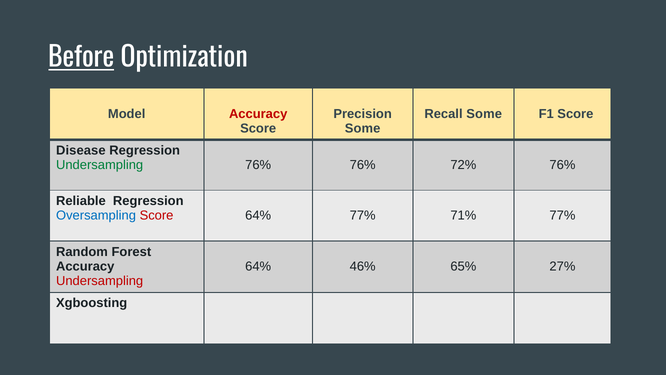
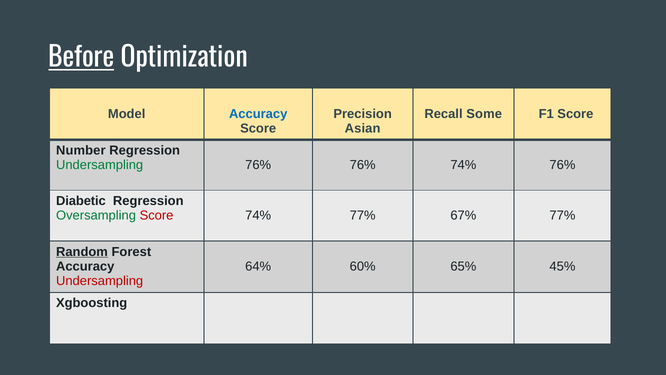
Accuracy colour: red -> blue (258, 114)
Some: Some -> Asian (363, 128)
Disease: Disease -> Number (81, 151)
76% 72%: 72% -> 74% (463, 165)
Reliable: Reliable -> Diabetic (81, 201)
Oversampling colour: blue -> green (96, 215)
Score 64%: 64% -> 74% (258, 215)
71%: 71% -> 67% (463, 215)
Random underline: none -> present (82, 251)
46%: 46% -> 60% (363, 266)
27%: 27% -> 45% (562, 266)
